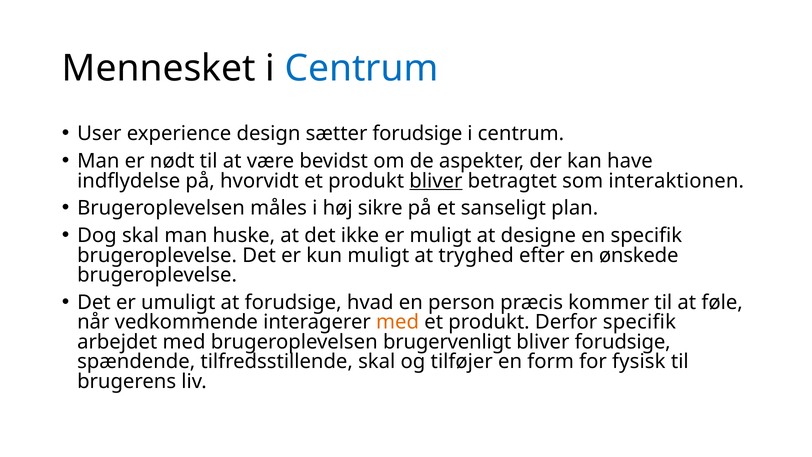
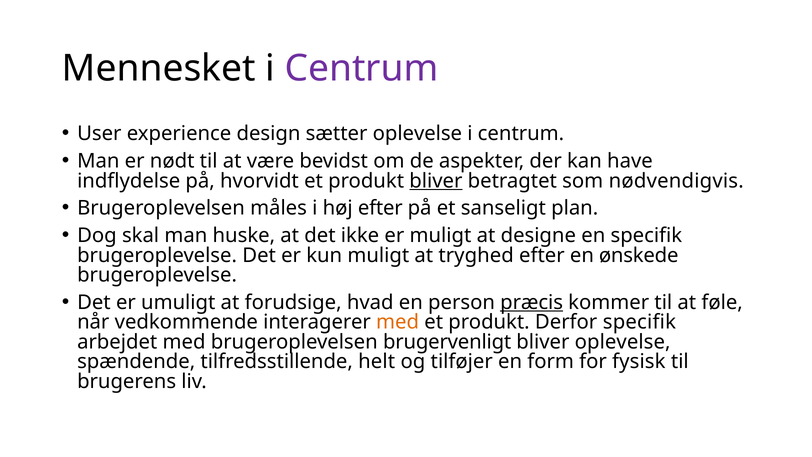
Centrum colour: blue -> purple (362, 68)
sætter forudsige: forudsige -> oplevelse (417, 134)
interaktionen: interaktionen -> nødvendigvis (676, 181)
høj sikre: sikre -> efter (380, 208)
præcis underline: none -> present (532, 302)
bliver forudsige: forudsige -> oplevelse (623, 342)
tilfredsstillende skal: skal -> helt (377, 361)
